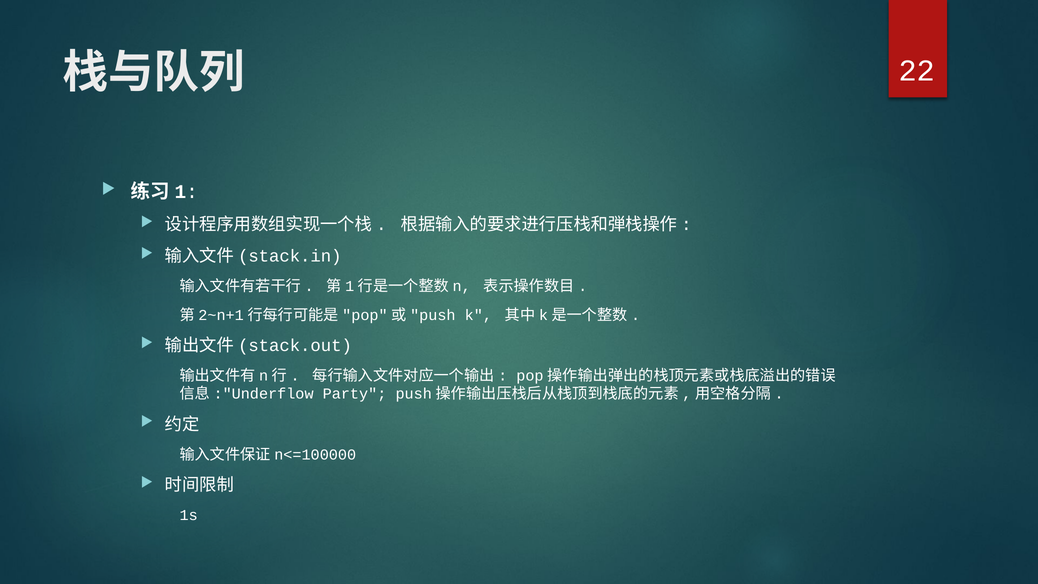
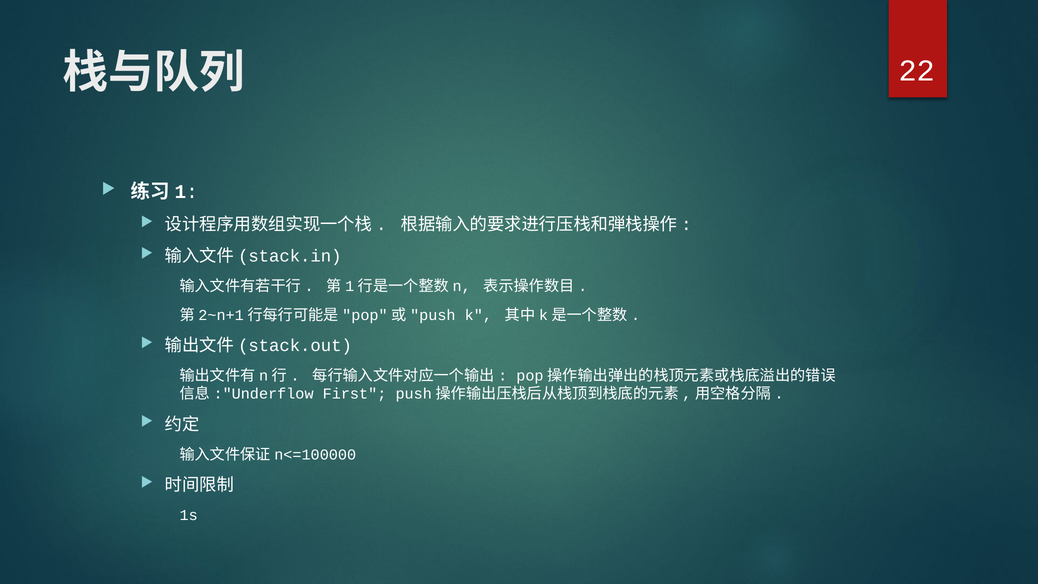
Party: Party -> First (355, 394)
